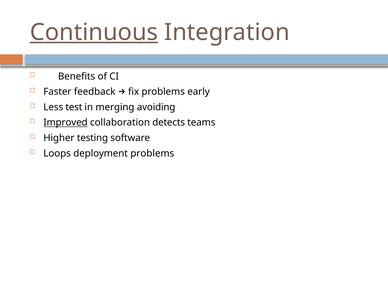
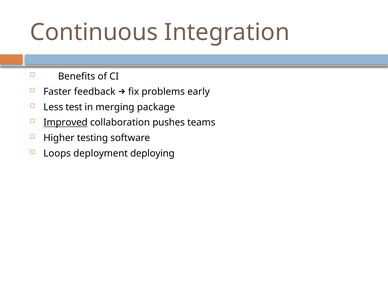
Continuous underline: present -> none (94, 32)
avoiding: avoiding -> package (156, 107)
detects: detects -> pushes (169, 123)
deployment problems: problems -> deploying (152, 153)
